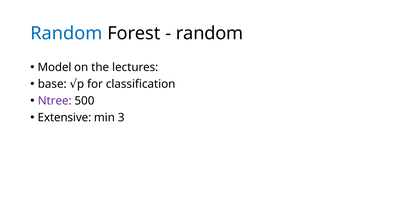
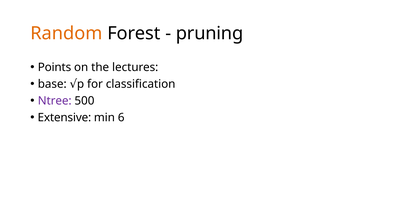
Random colour: blue -> orange (66, 33)
random: random -> pruning (210, 33)
Model: Model -> Points (54, 67)
3: 3 -> 6 (121, 117)
